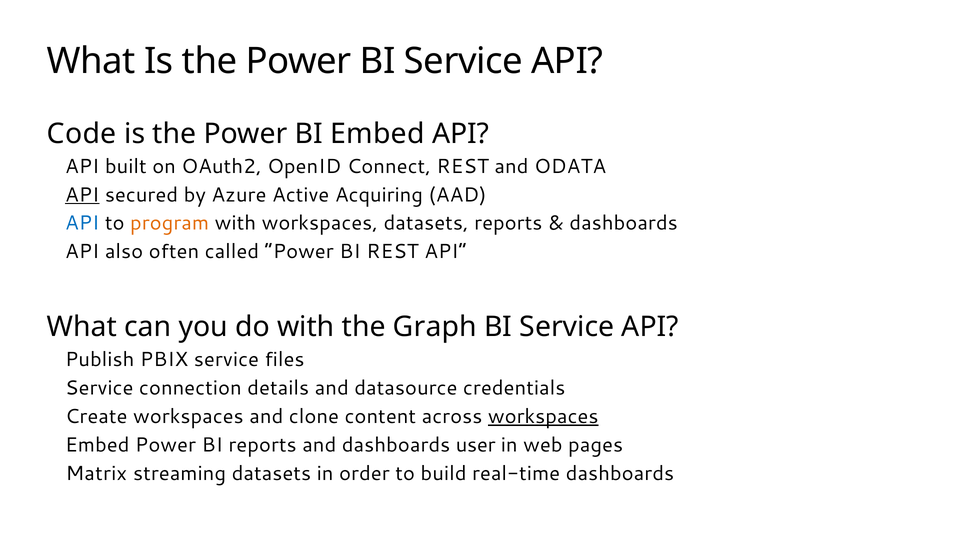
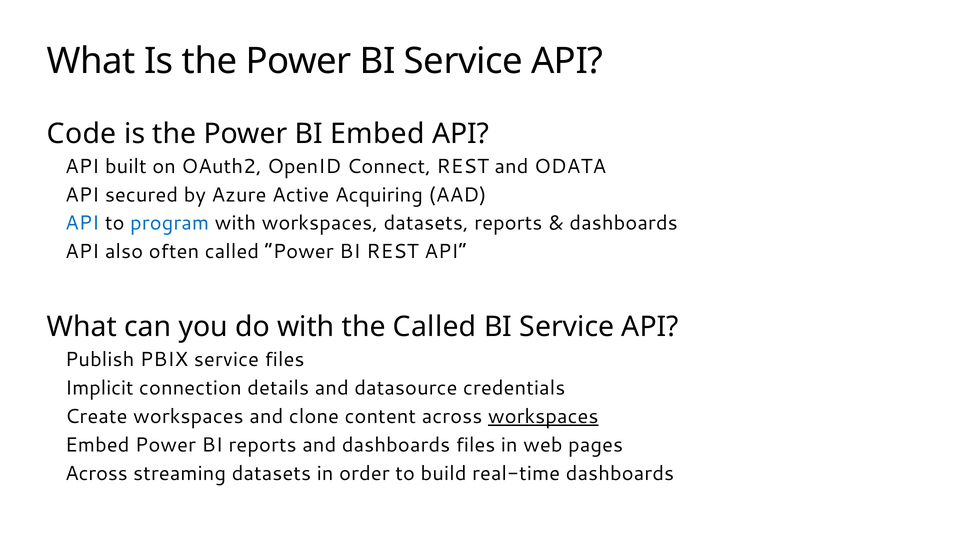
API underline: present -> none (82, 195)
program colour: orange -> blue (170, 223)
the Graph: Graph -> Called (435, 327)
Service: Service -> Implicit (99, 388)
dashboards user: user -> files (476, 445)
Matrix: Matrix -> Across (96, 473)
